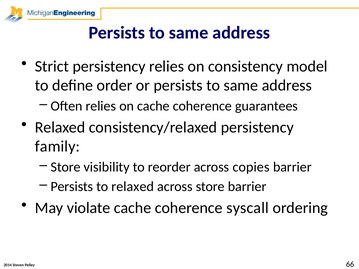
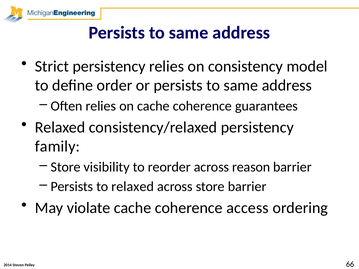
copies: copies -> reason (251, 167)
syscall: syscall -> access (248, 208)
